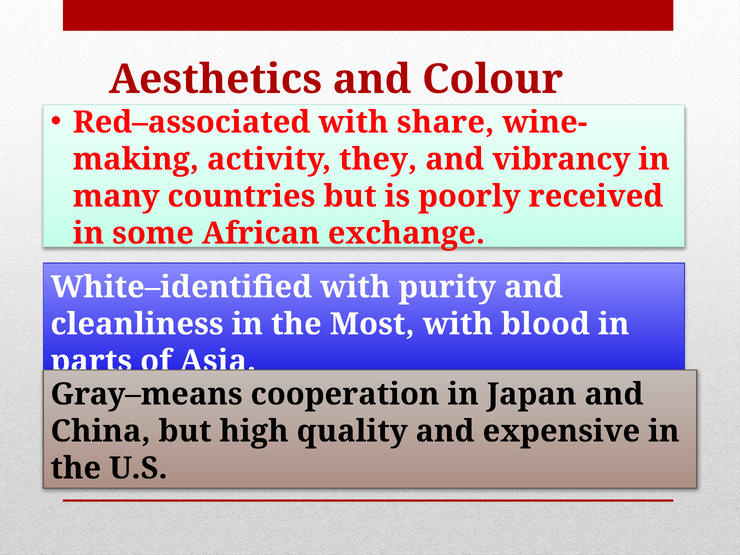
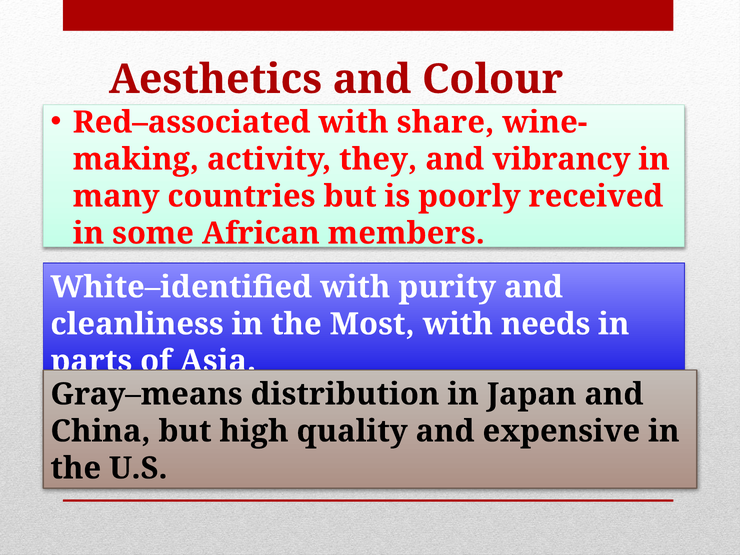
exchange: exchange -> members (406, 233)
blood: blood -> needs (546, 324)
cooperation: cooperation -> distribution (345, 394)
